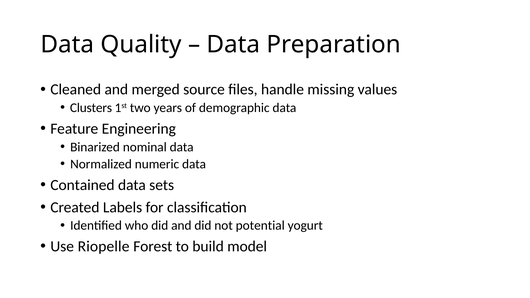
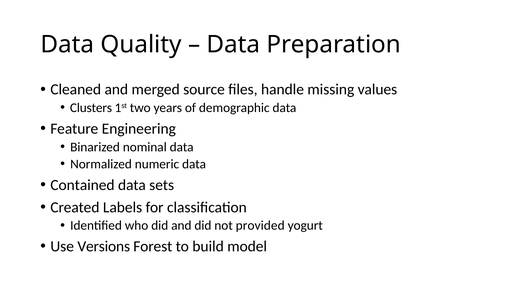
potential: potential -> provided (260, 226)
Riopelle: Riopelle -> Versions (104, 247)
